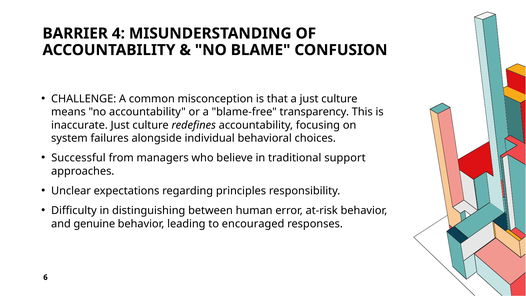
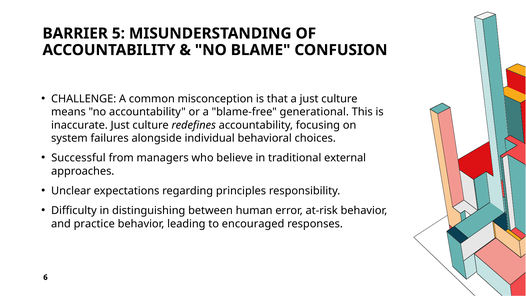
4: 4 -> 5 (118, 33)
transparency: transparency -> generational (314, 112)
support: support -> external (345, 158)
genuine: genuine -> practice (94, 224)
